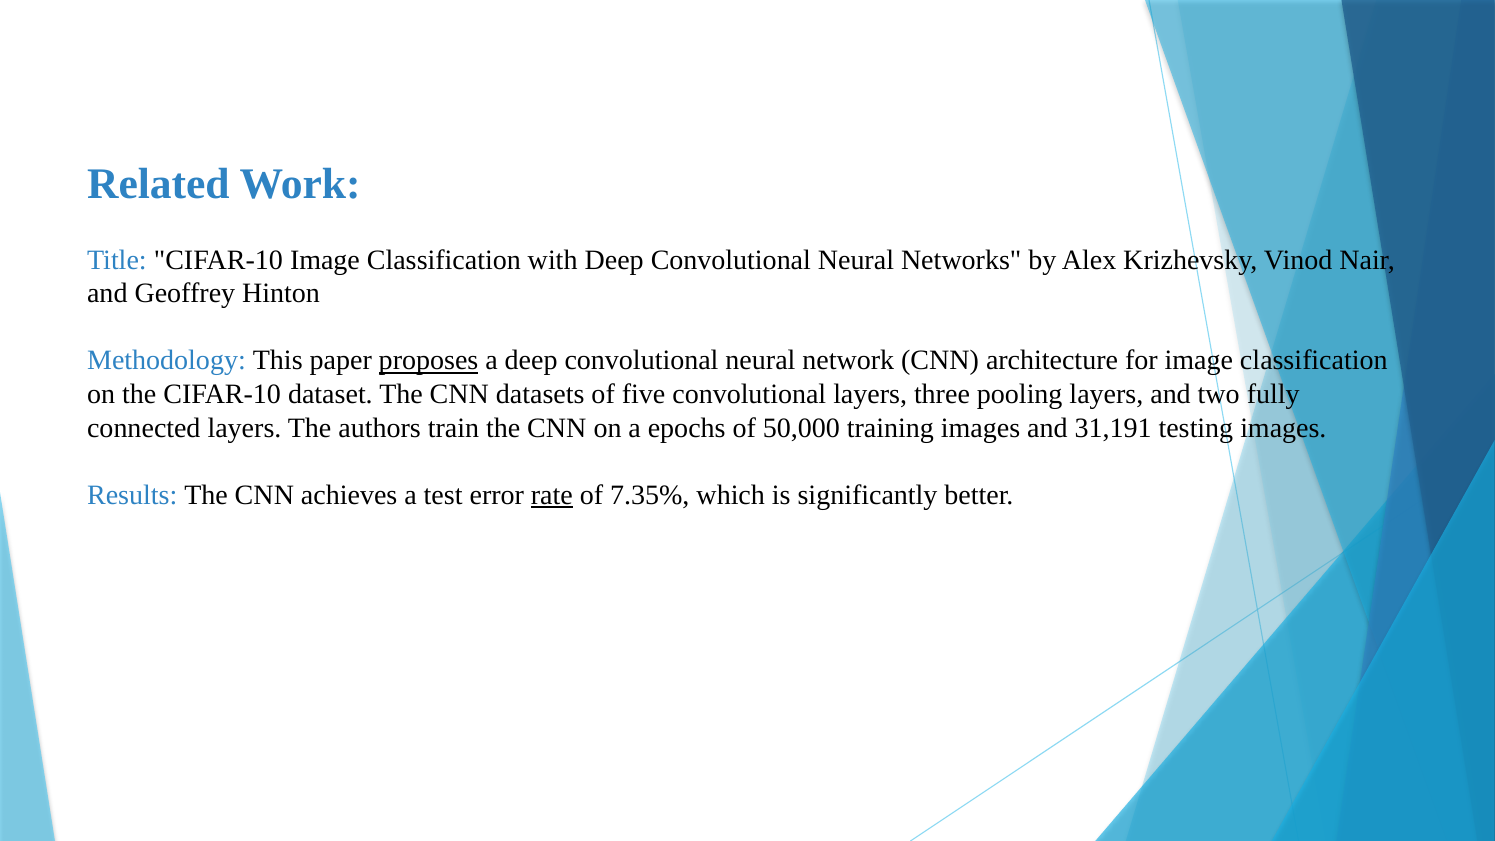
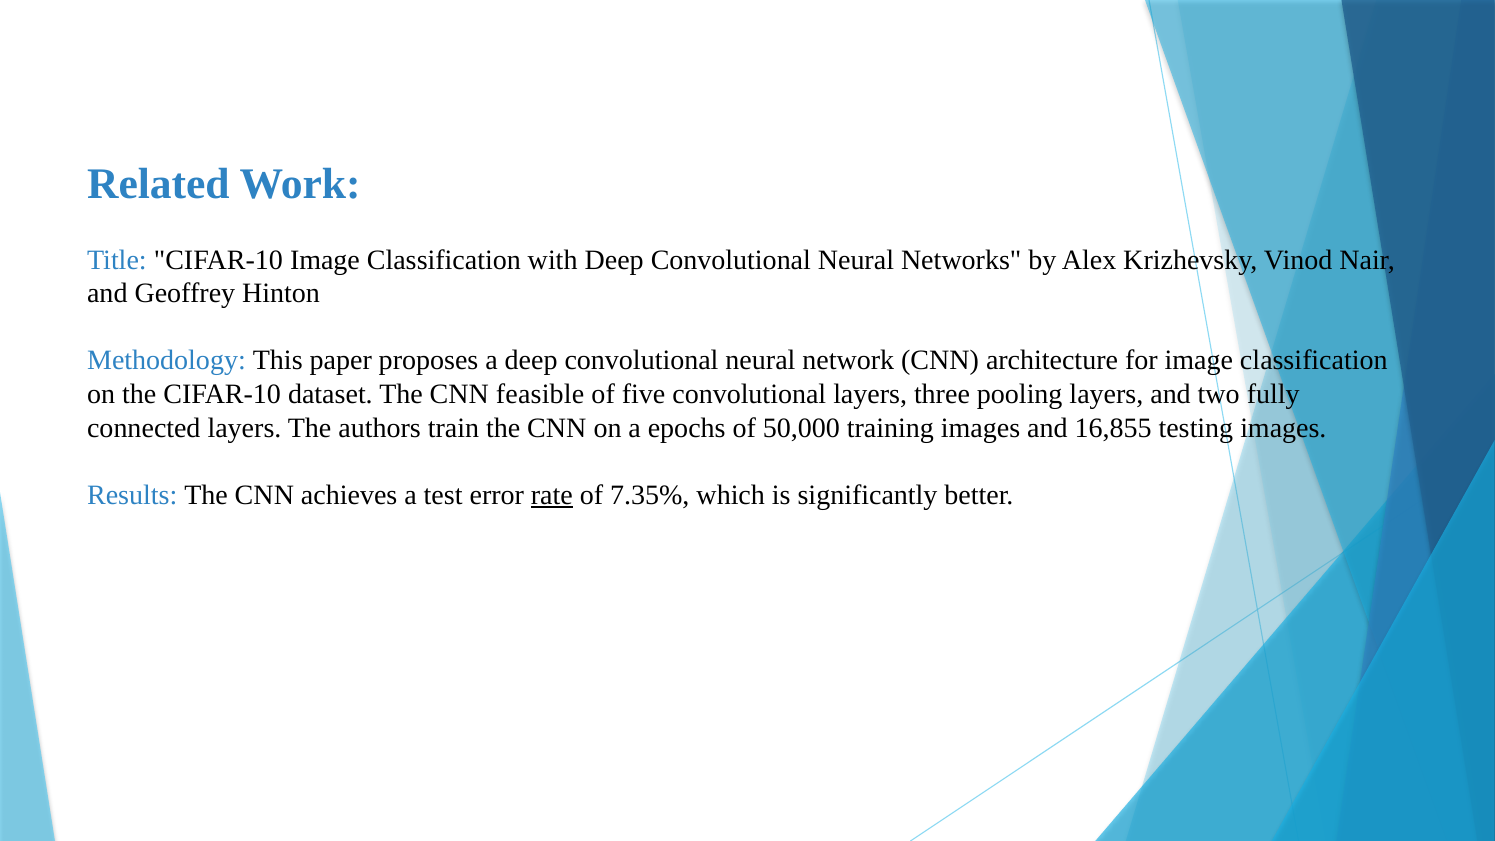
proposes underline: present -> none (429, 361)
datasets: datasets -> feasible (540, 394)
31,191: 31,191 -> 16,855 (1113, 428)
